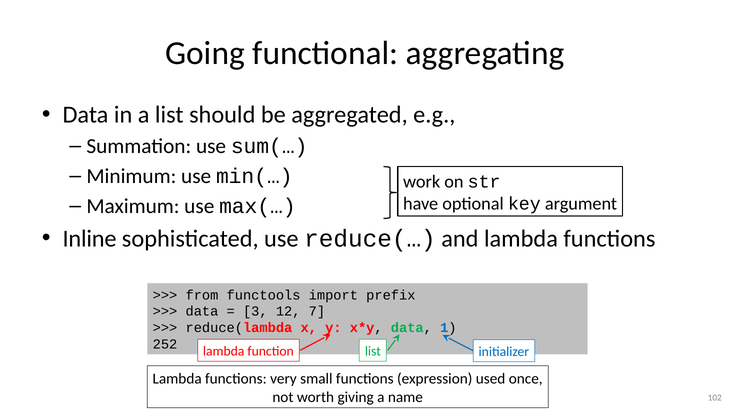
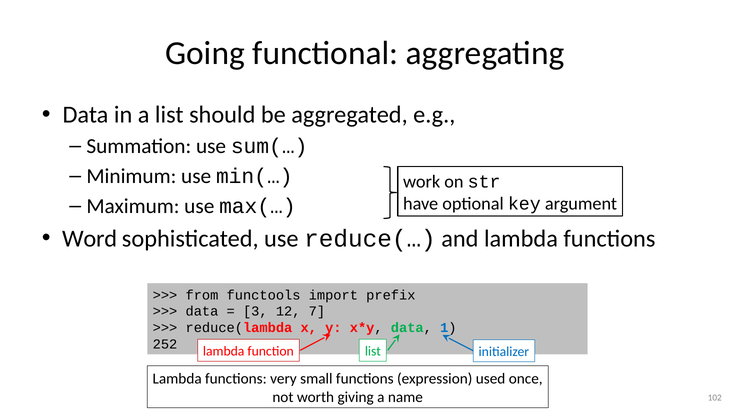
Inline: Inline -> Word (90, 238)
